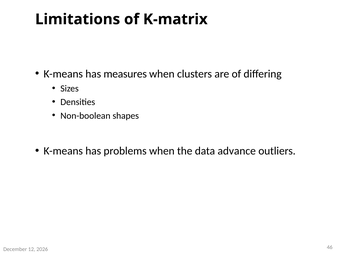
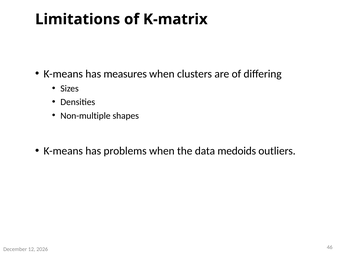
Non-boolean: Non-boolean -> Non-multiple (85, 116)
advance: advance -> medoids (237, 151)
